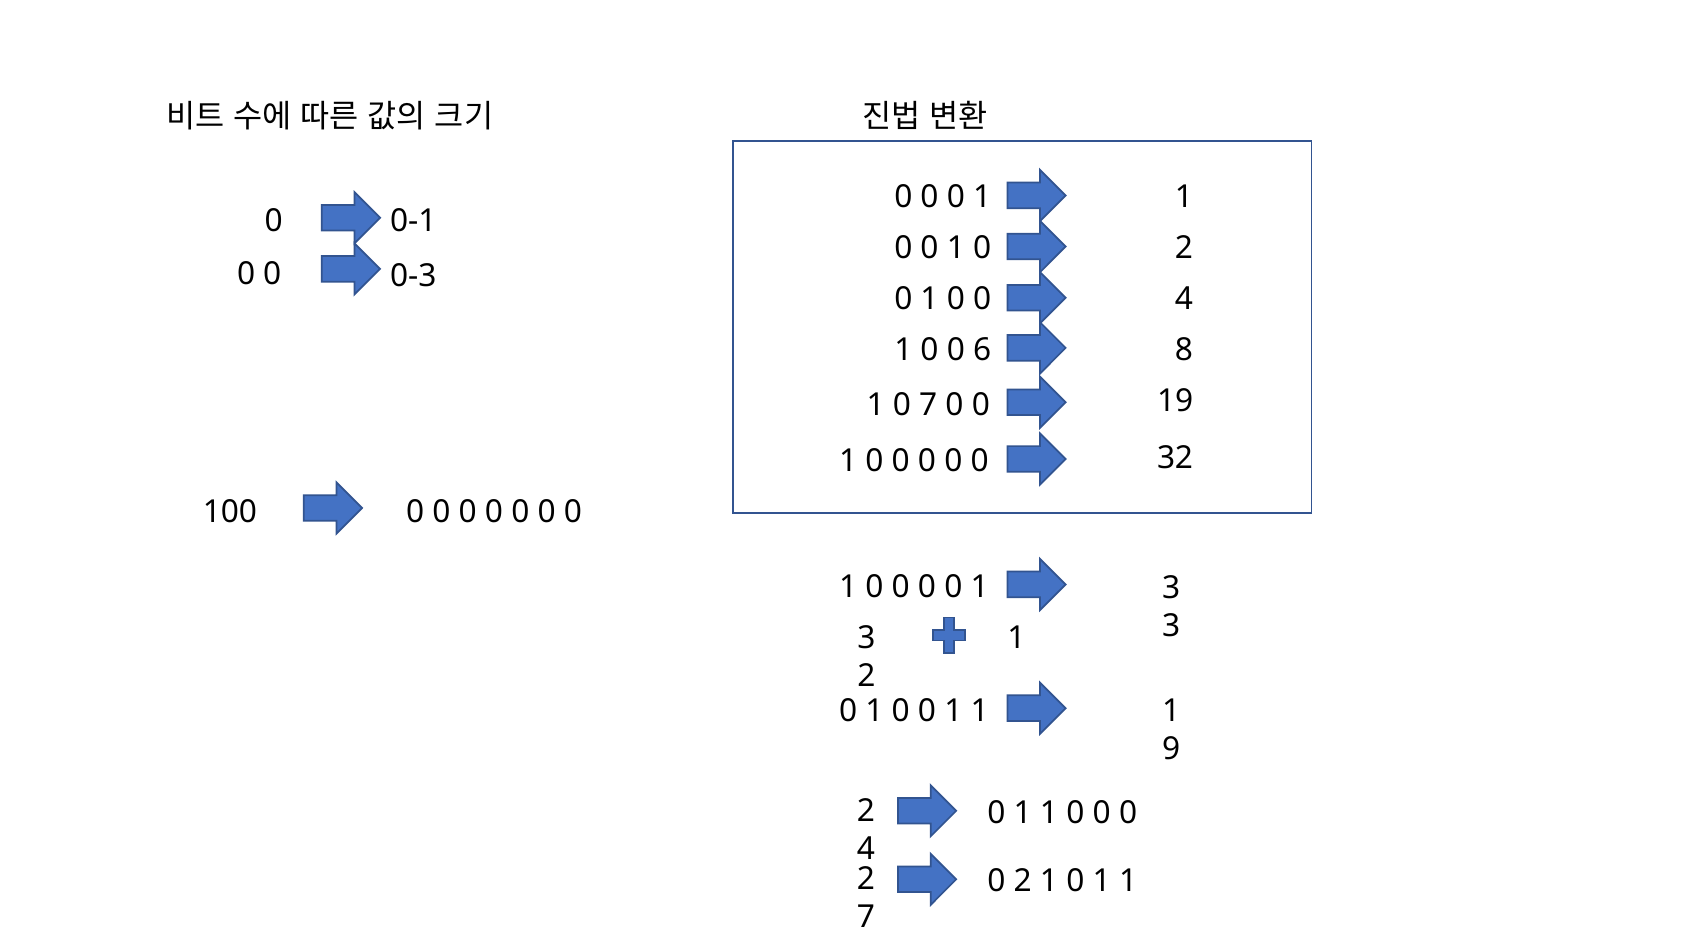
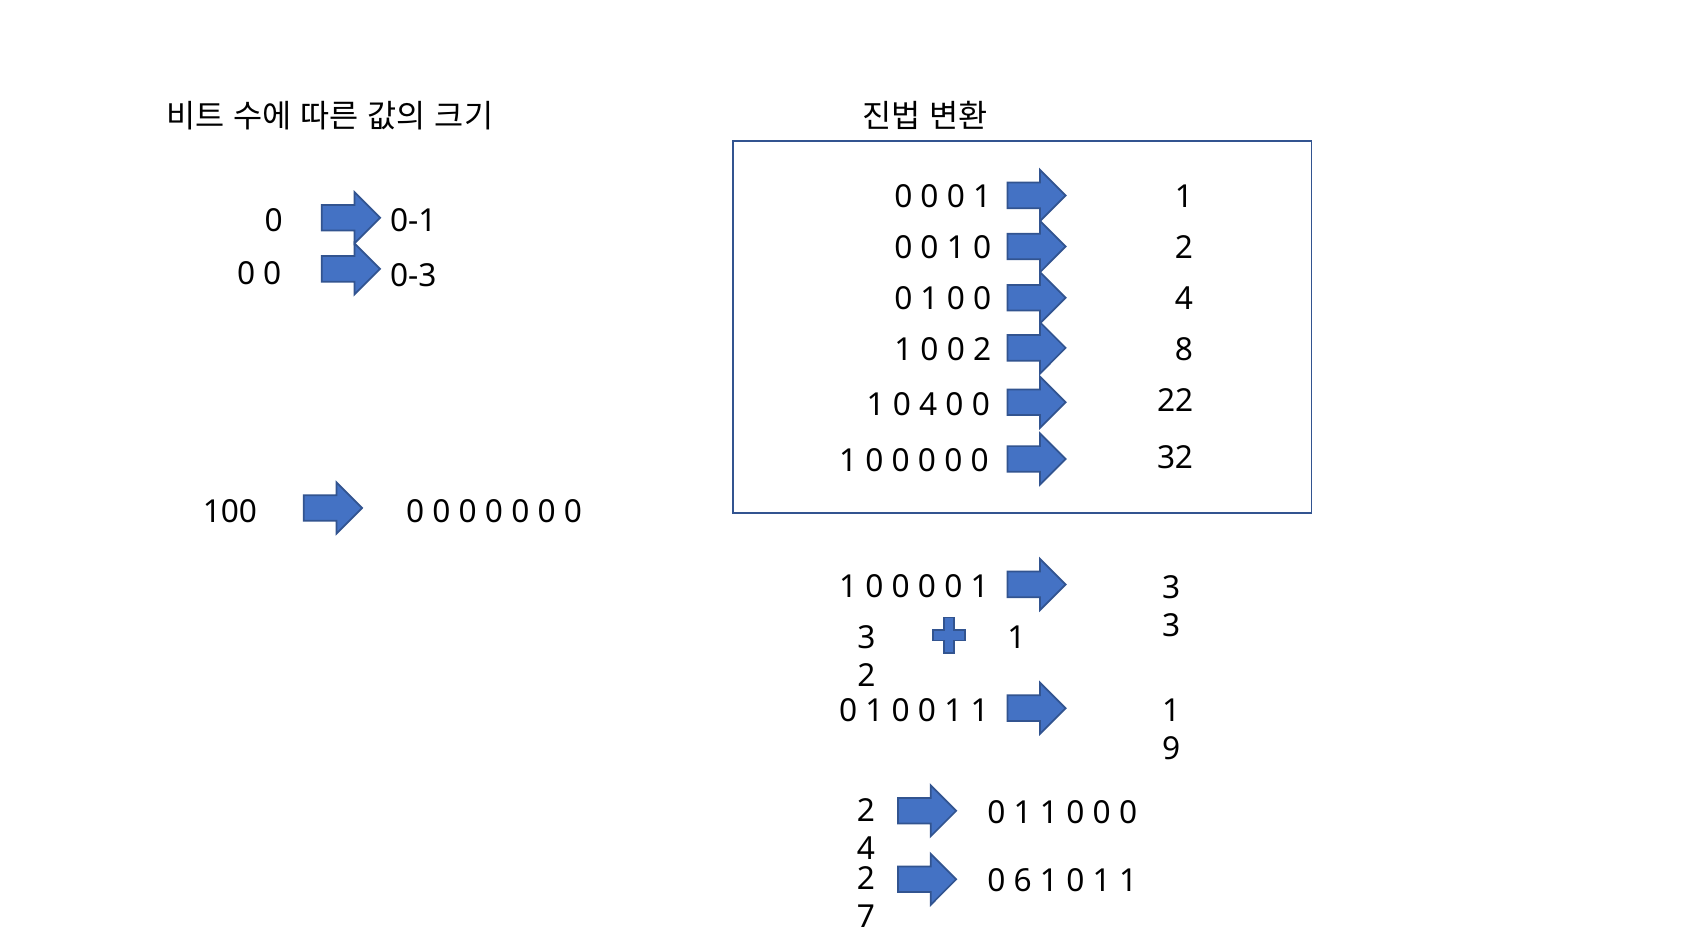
1 0 0 6: 6 -> 2 (982, 350)
0 7: 7 -> 4 (928, 404)
19: 19 -> 22 (1175, 401)
2: 2 -> 6 (1023, 881)
